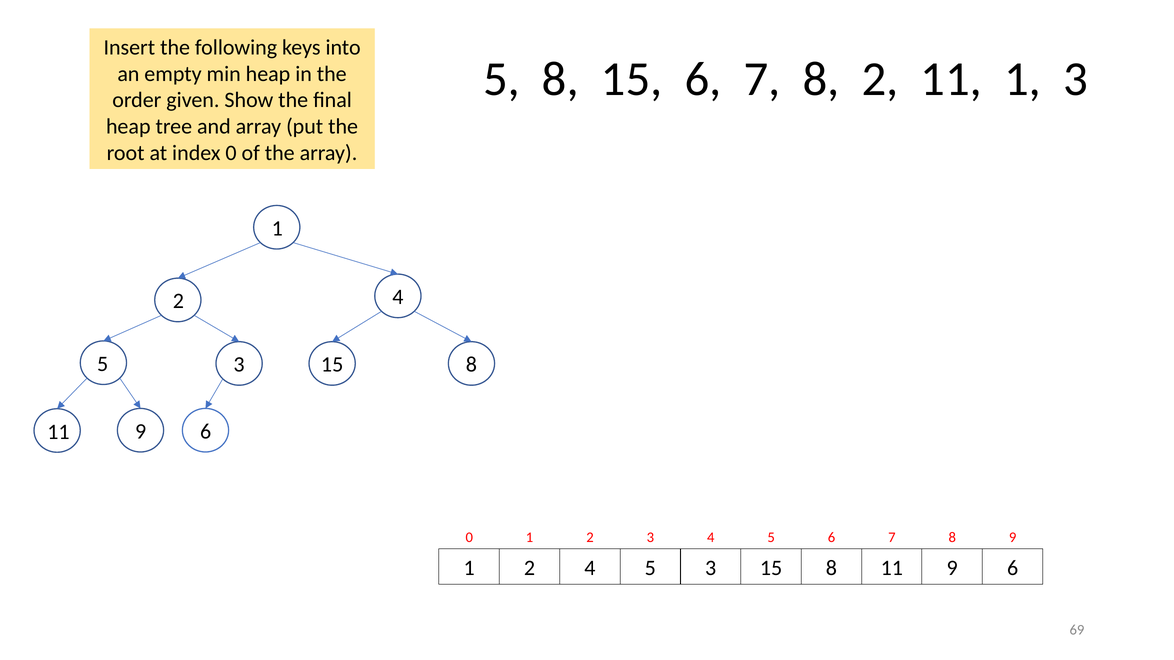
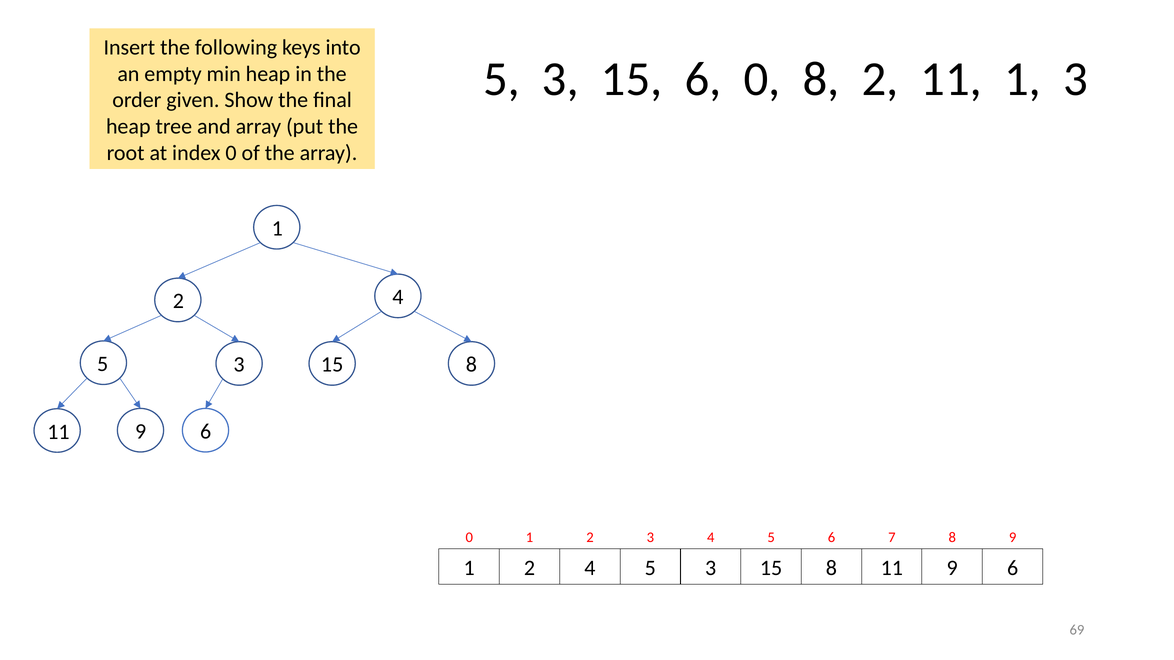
8: 8 -> 3 (560, 79)
6 7: 7 -> 0 (762, 79)
